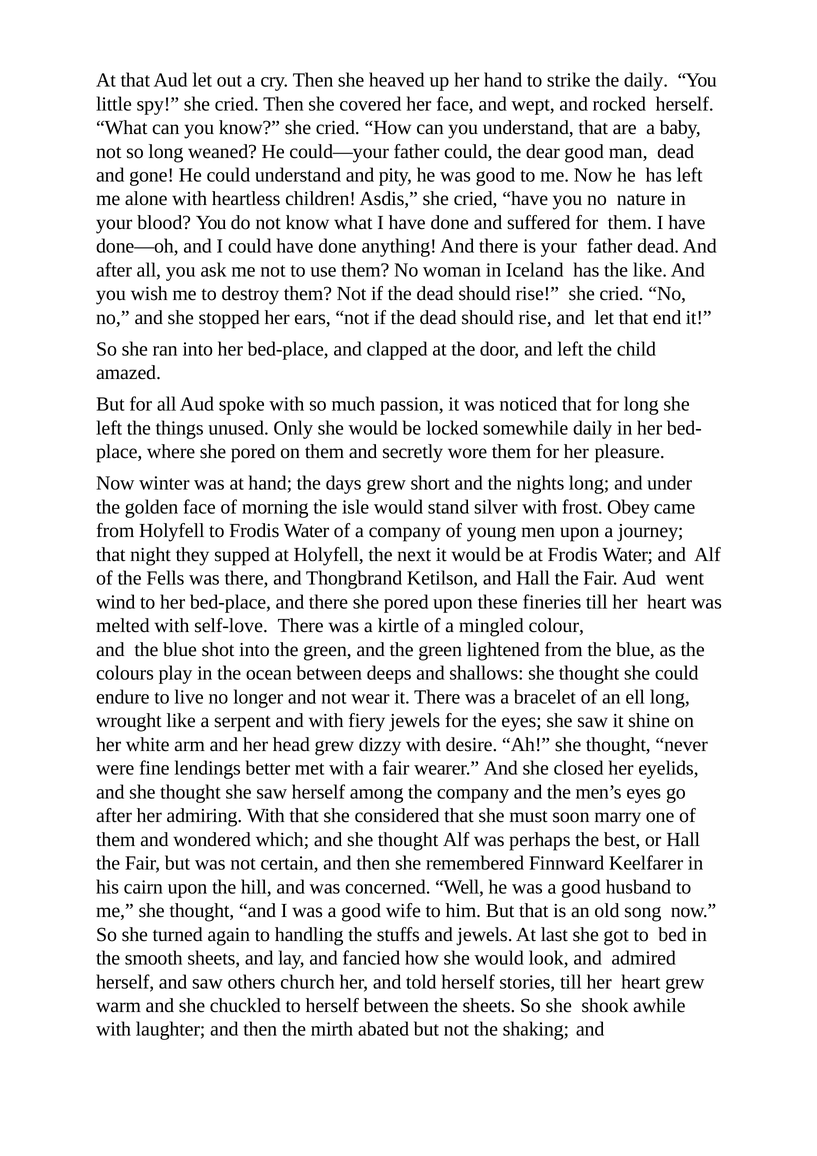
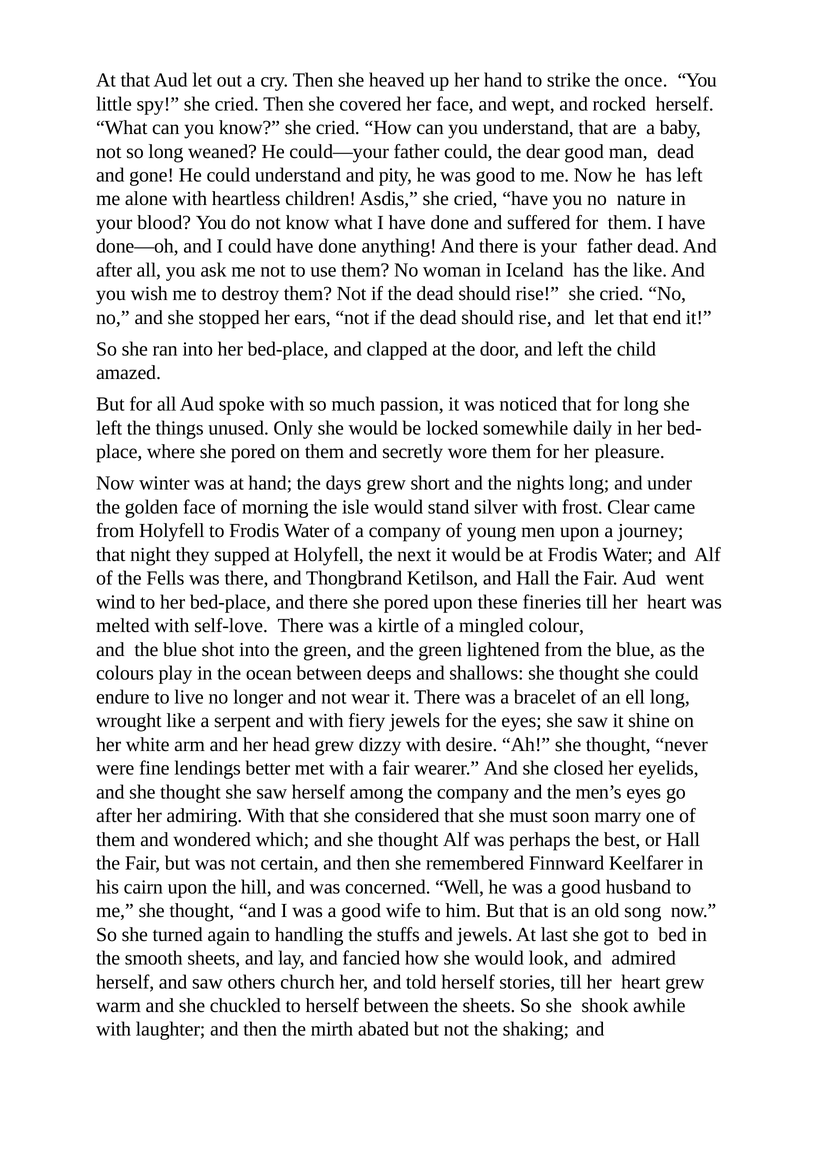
the daily: daily -> once (646, 80)
Obey: Obey -> Clear (628, 507)
